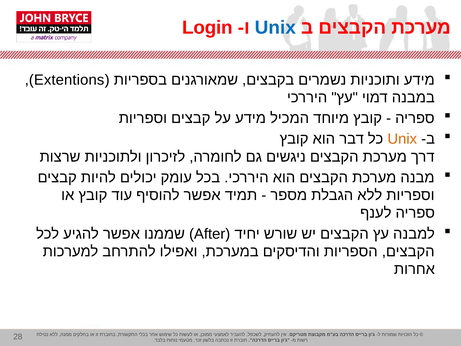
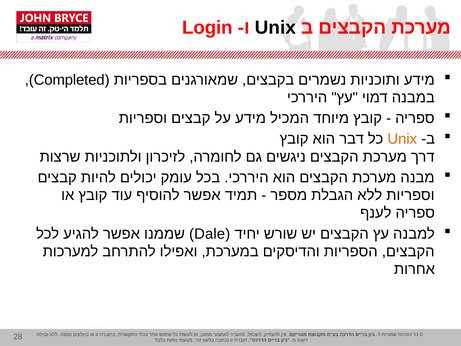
Unix colour: blue -> black (275, 27)
Extentions: Extentions -> Completed (69, 80)
After: After -> Dale (210, 234)
